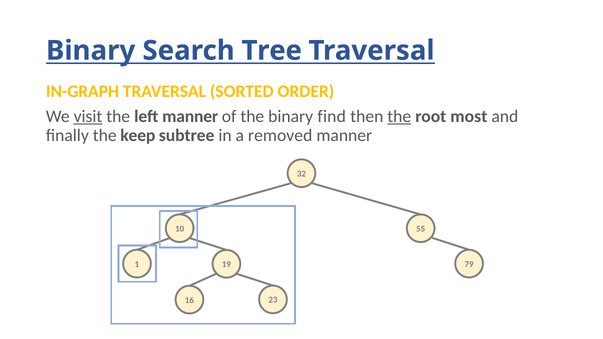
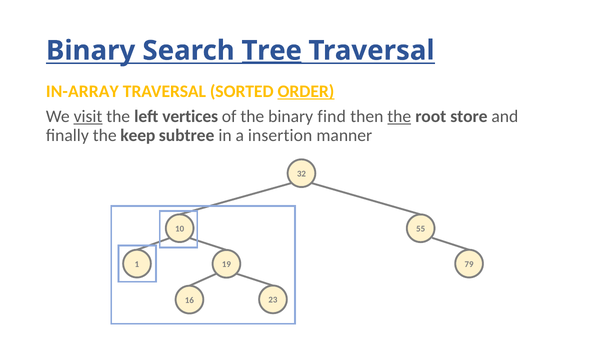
Tree underline: none -> present (272, 51)
IN-GRAPH: IN-GRAPH -> IN-ARRAY (82, 91)
ORDER underline: none -> present (306, 91)
left manner: manner -> vertices (190, 117)
most: most -> store (469, 117)
removed: removed -> insertion (280, 136)
